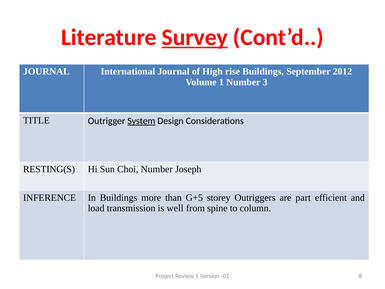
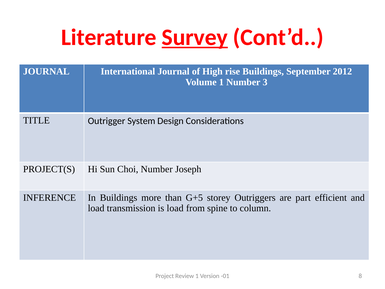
System underline: present -> none (141, 121)
RESTING(S: RESTING(S -> PROJECT(S (49, 169)
is well: well -> load (175, 208)
